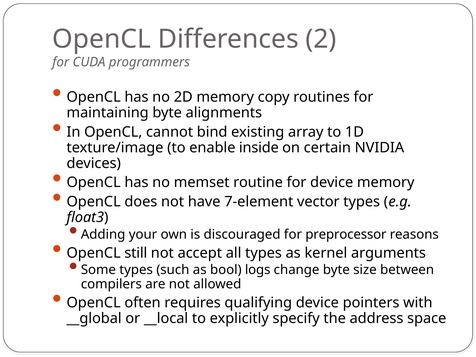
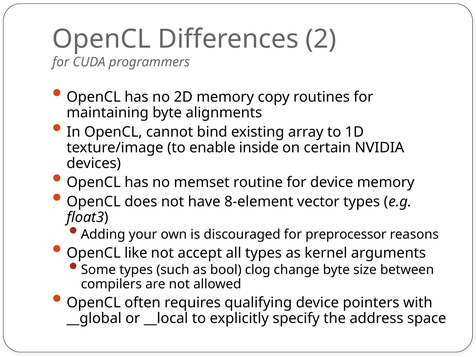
7-element: 7-element -> 8-element (259, 202)
still: still -> like (136, 253)
logs: logs -> clog (258, 270)
